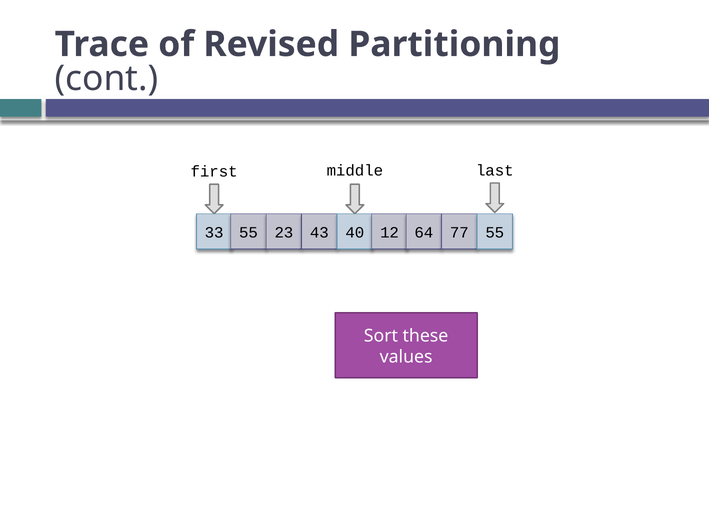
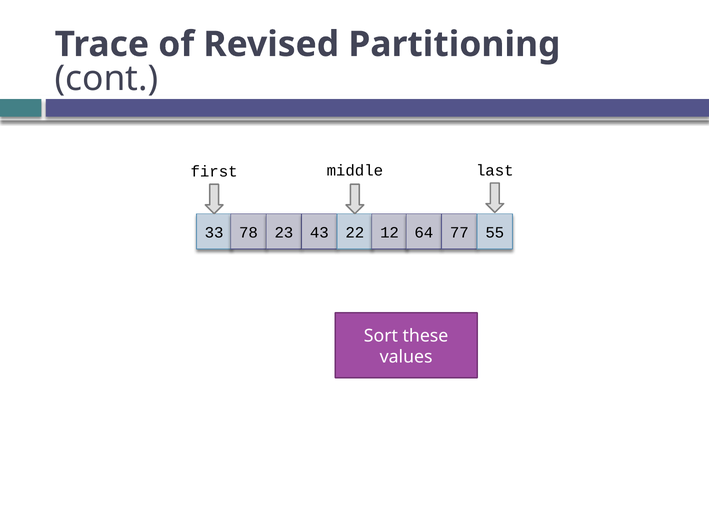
33 55: 55 -> 78 (248, 233)
40: 40 -> 22 (355, 233)
